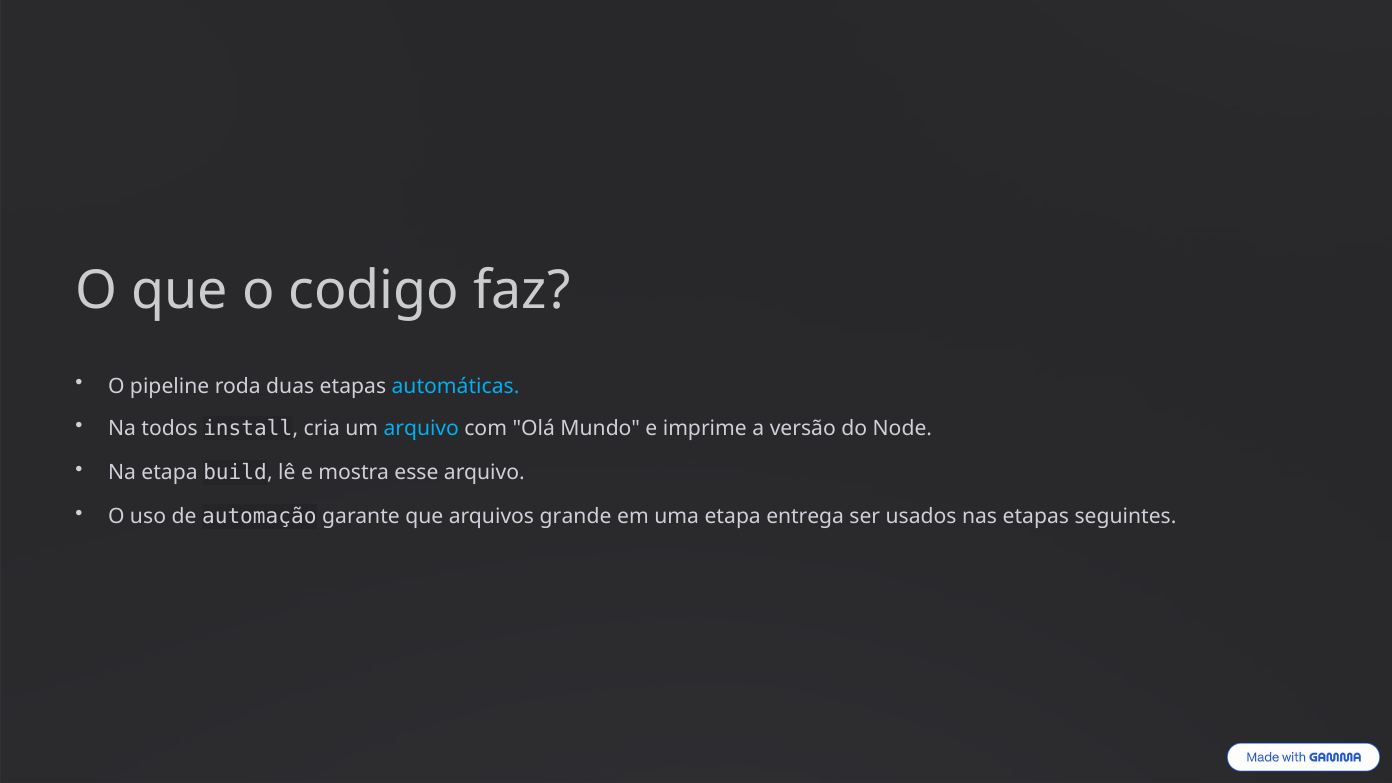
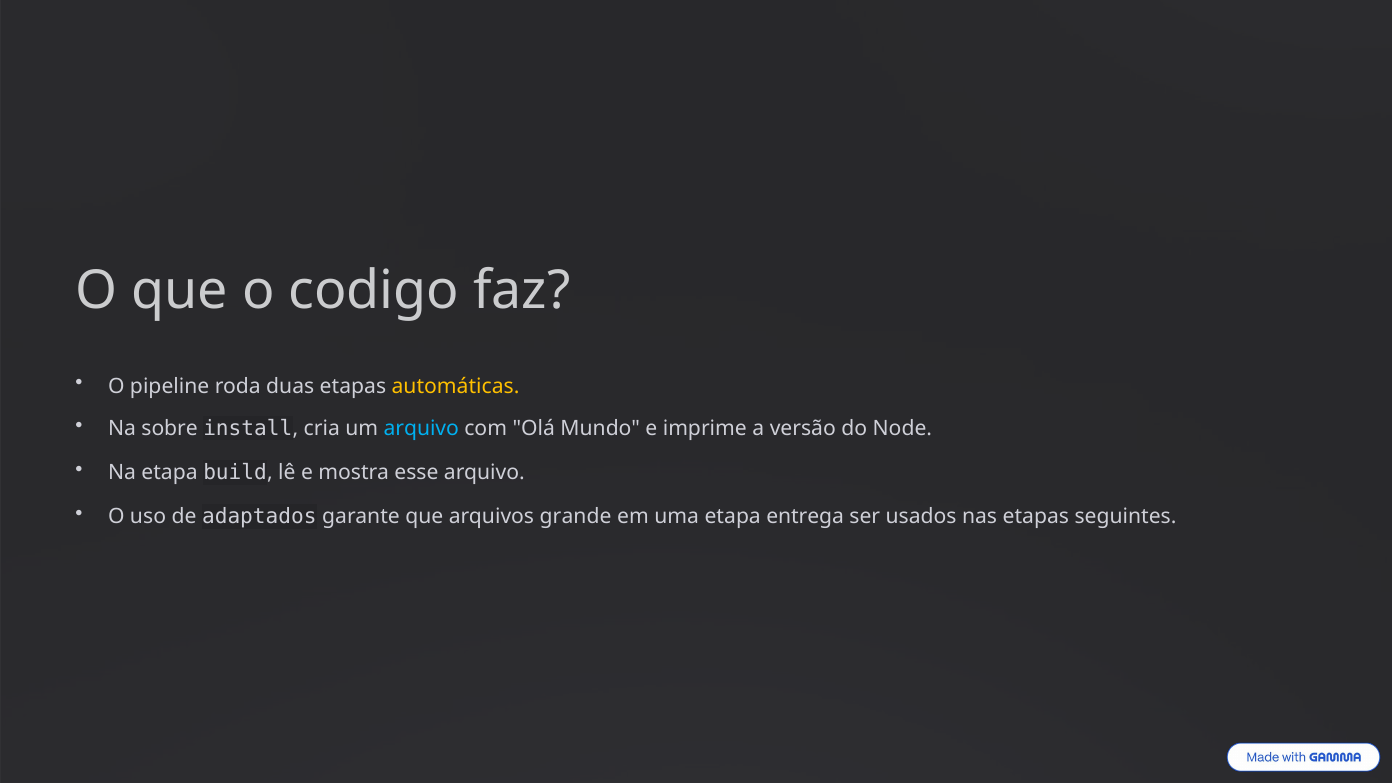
automáticas colour: light blue -> yellow (456, 386)
todos: todos -> sobre (170, 428)
automação: automação -> adaptados (259, 517)
